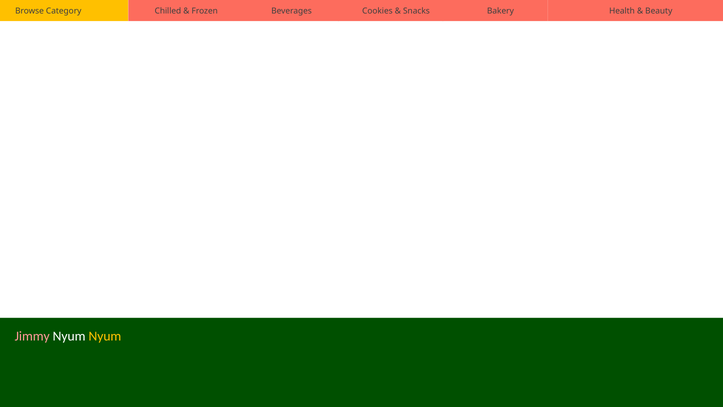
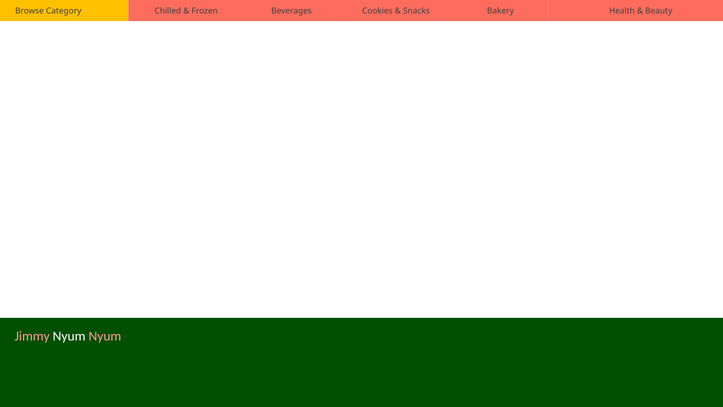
Nyum colour: yellow -> pink (105, 336)
